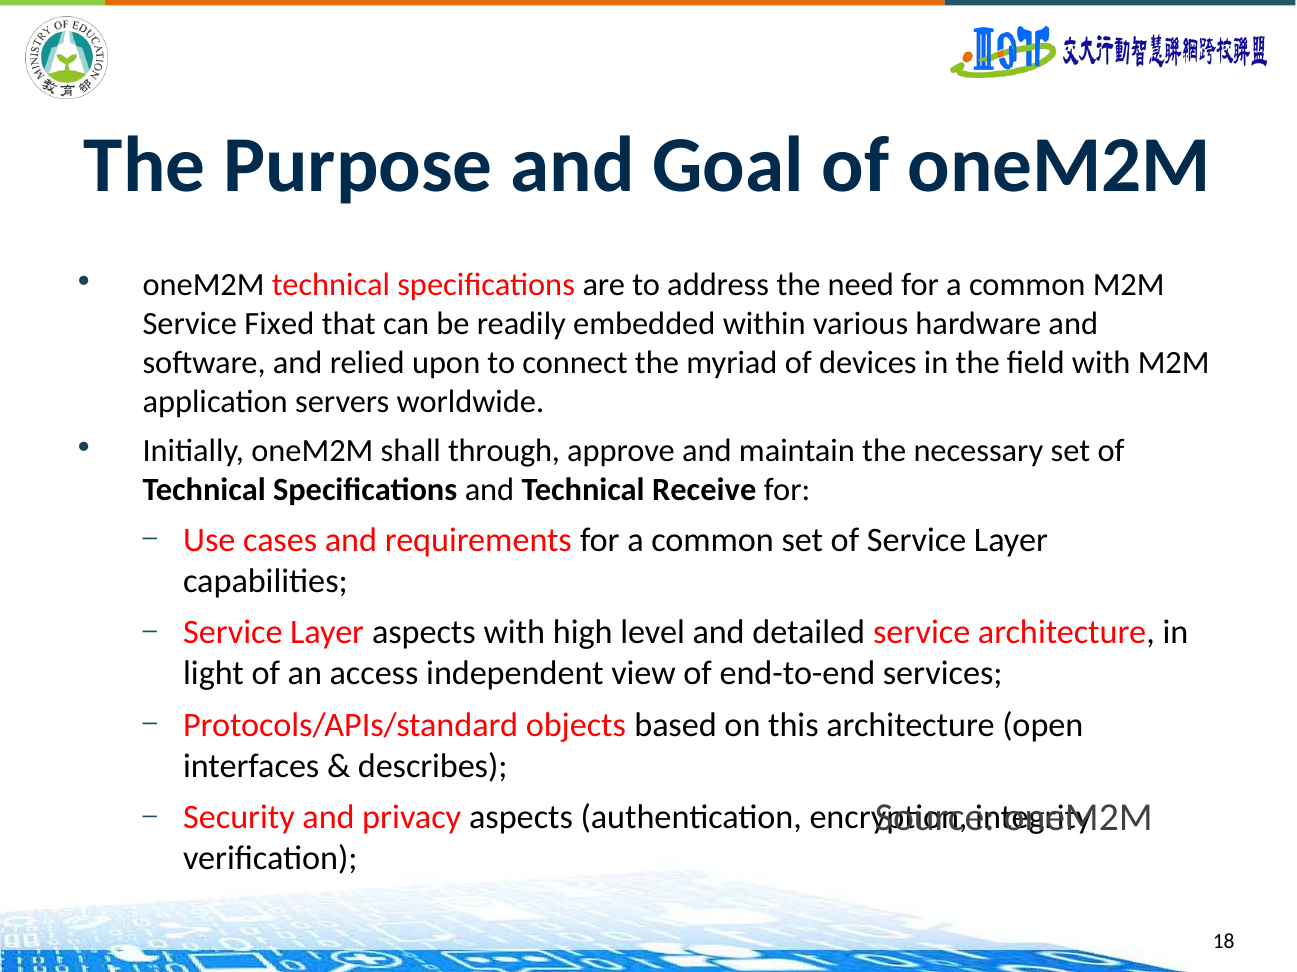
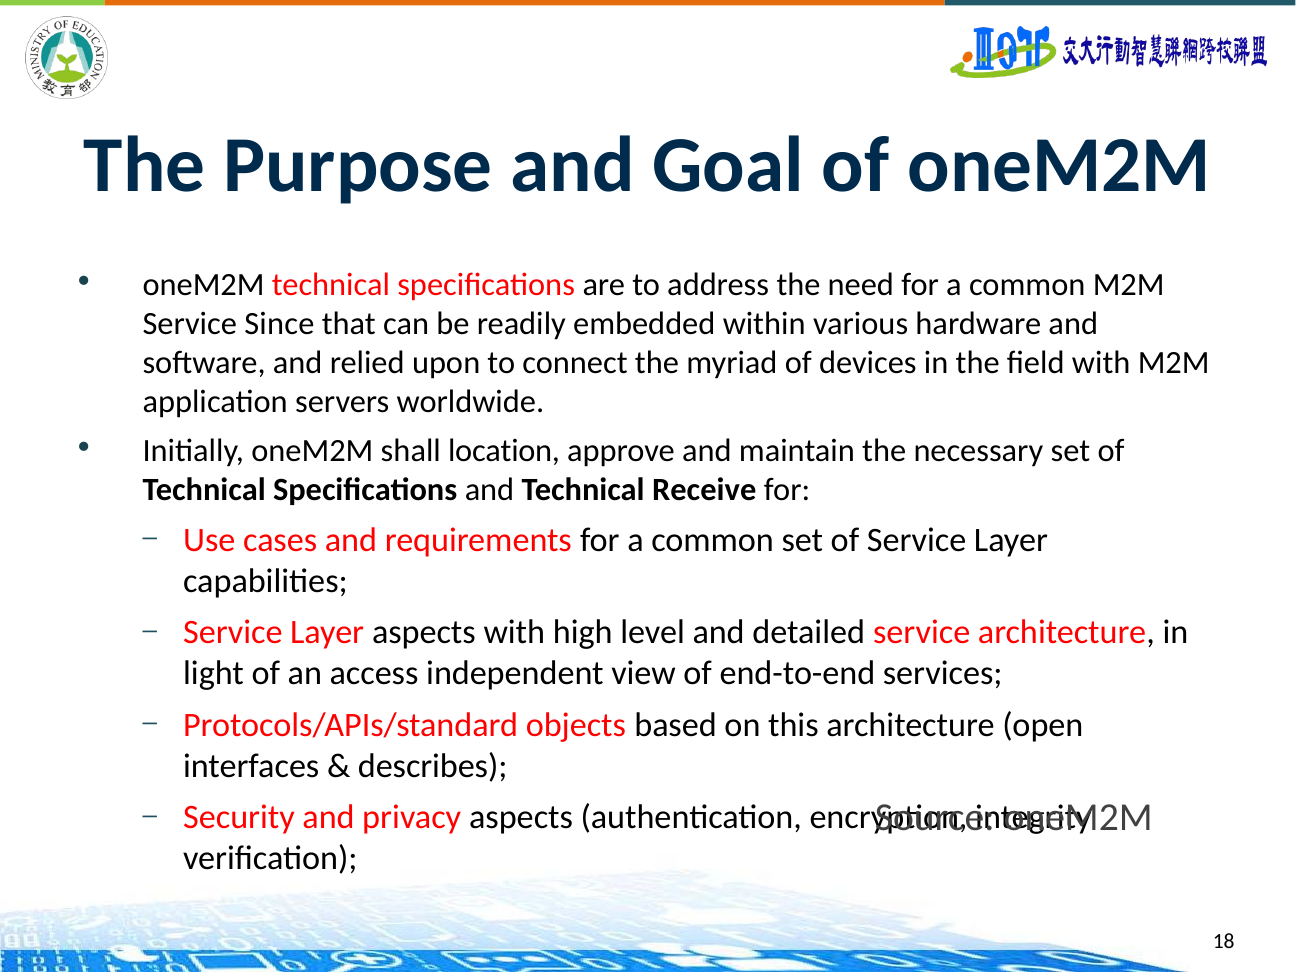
Fixed: Fixed -> Since (279, 324)
through: through -> location (504, 451)
